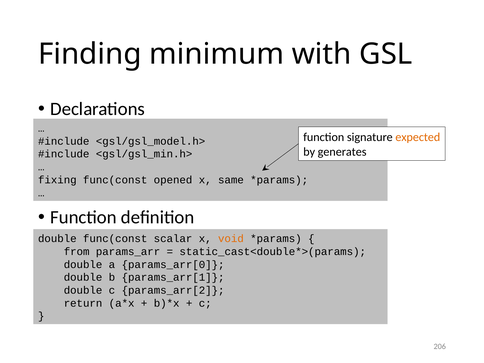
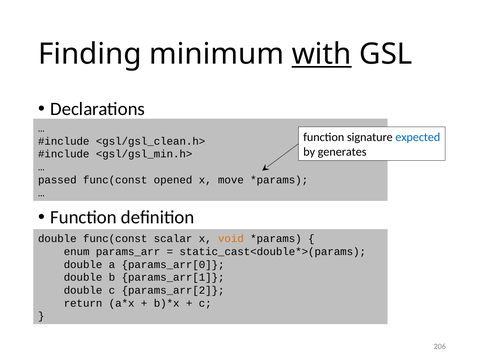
with underline: none -> present (322, 54)
expected colour: orange -> blue (418, 137)
<gsl/gsl_model.h>: <gsl/gsl_model.h> -> <gsl/gsl_clean.h> (151, 141)
fixing: fixing -> passed (57, 180)
same: same -> move (231, 180)
from: from -> enum (77, 252)
